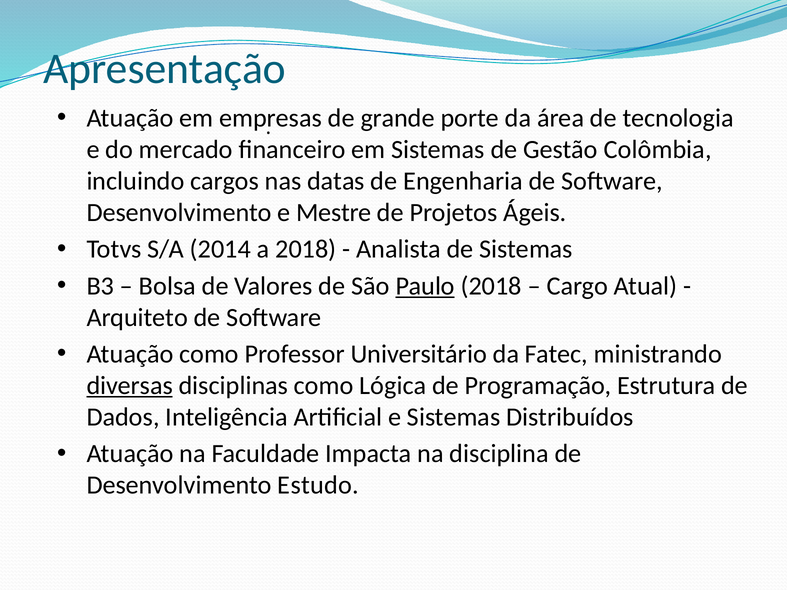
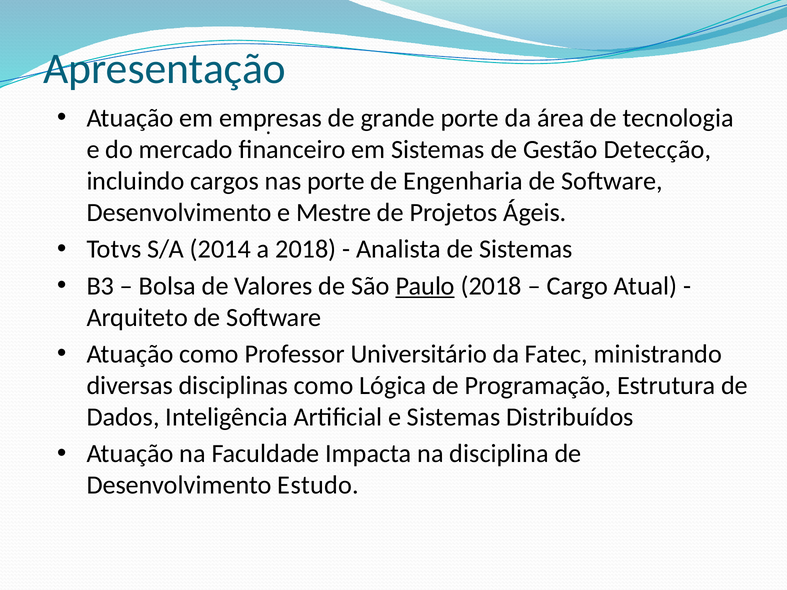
Colômbia: Colômbia -> Detecção (658, 150)
nas datas: datas -> porte (336, 181)
diversas underline: present -> none (130, 386)
